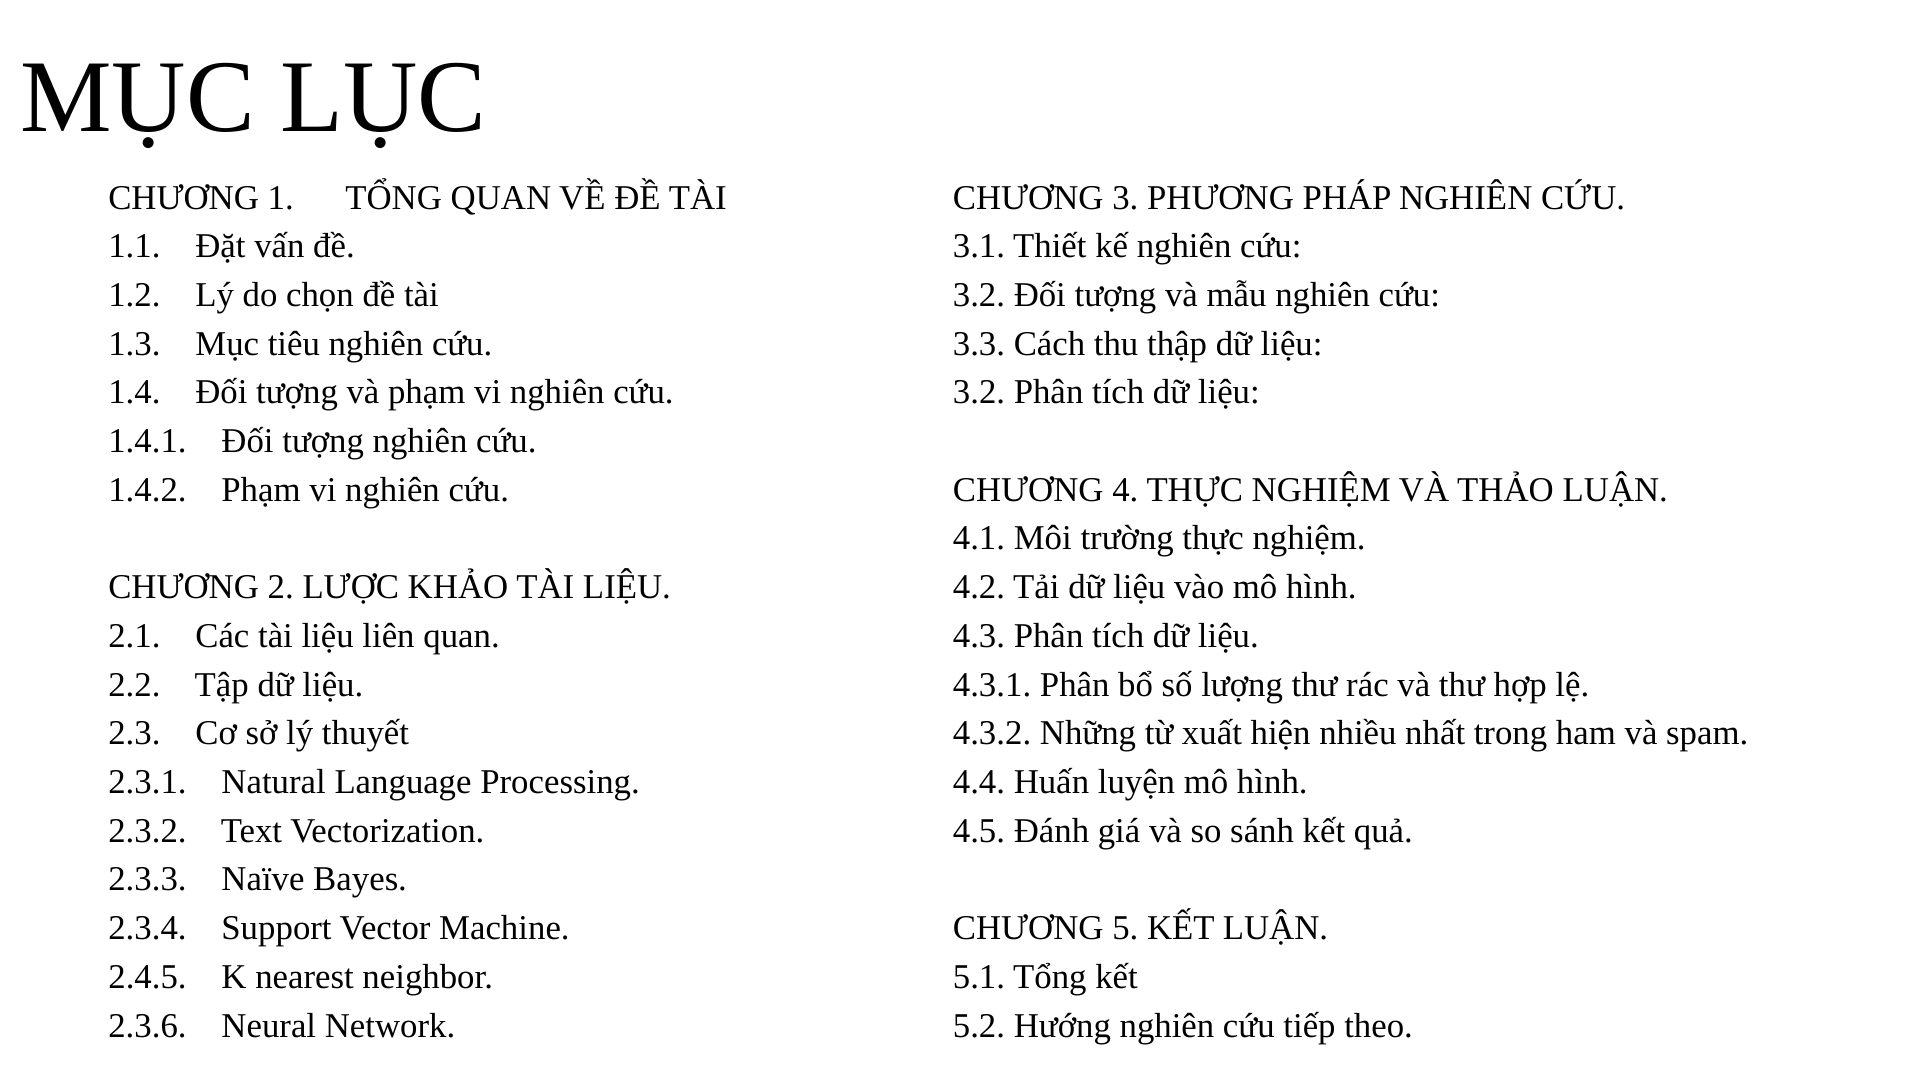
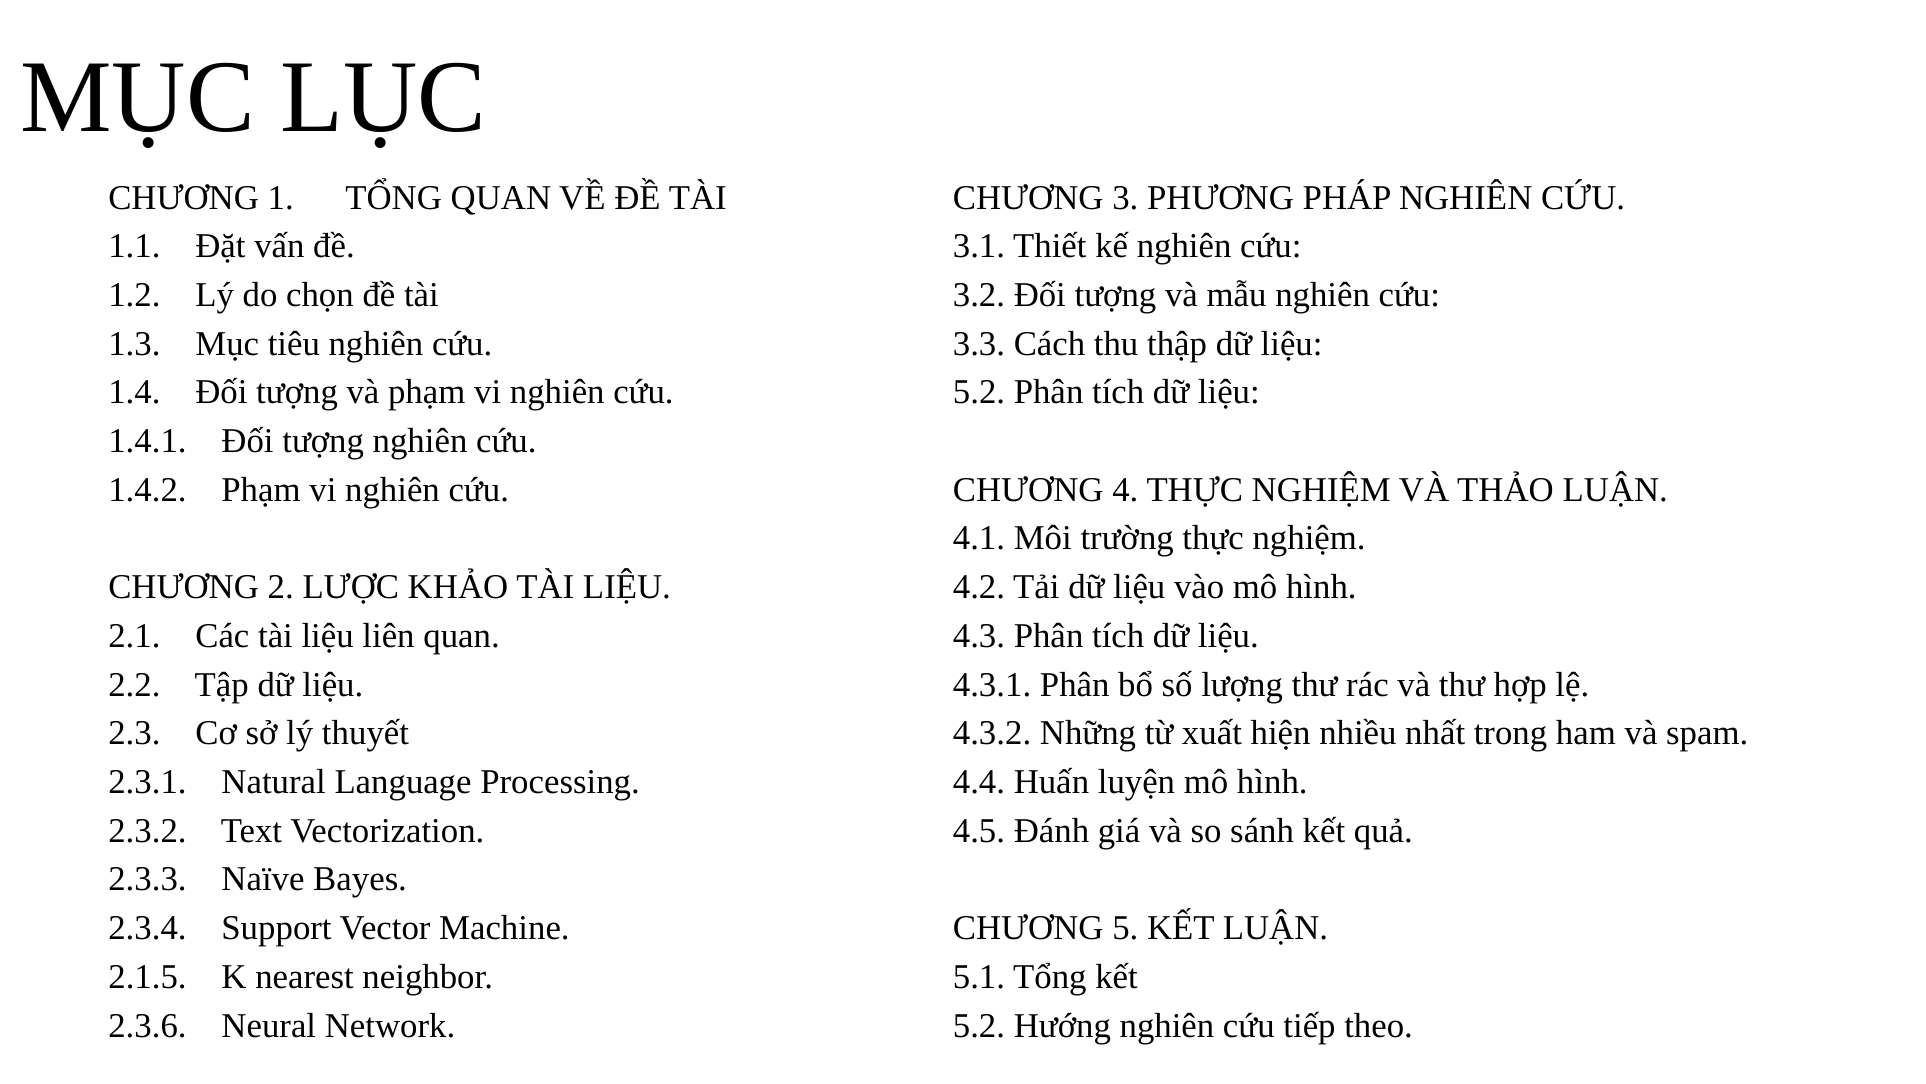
3.2: 3.2 -> 5.2 (979, 392)
2.4.5: 2.4.5 -> 2.1.5 (147, 976)
